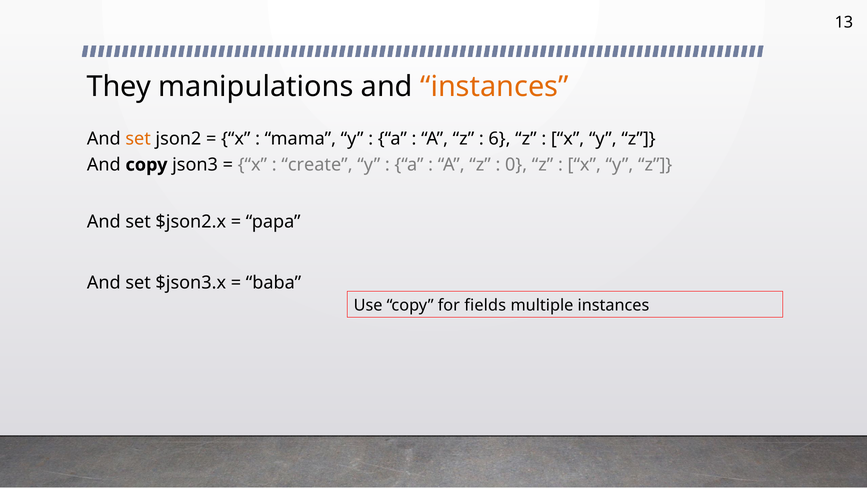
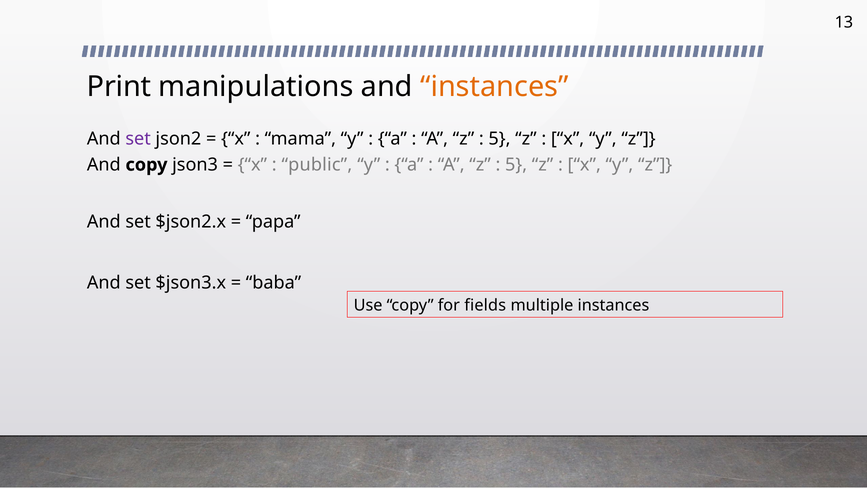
They: They -> Print (119, 86)
set colour: orange -> purple (138, 139)
6: 6 -> 5 (499, 139)
create: create -> public (317, 165)
0: 0 -> 5 (516, 165)
